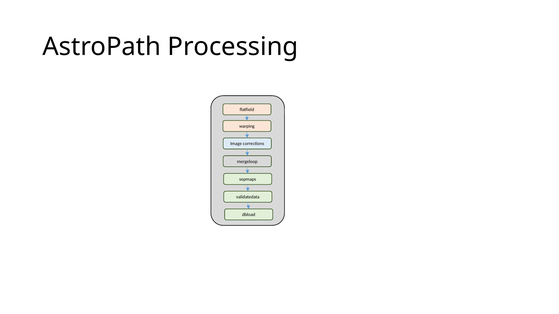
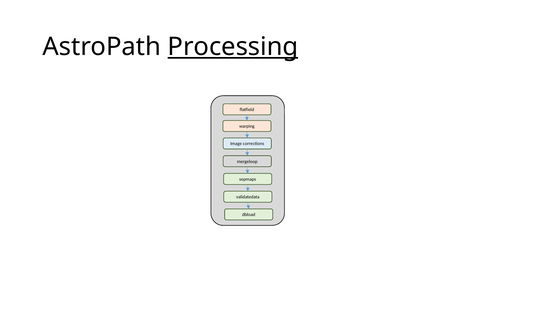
Processing underline: none -> present (233, 47)
